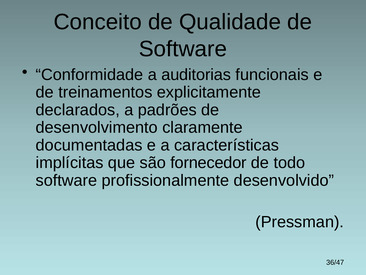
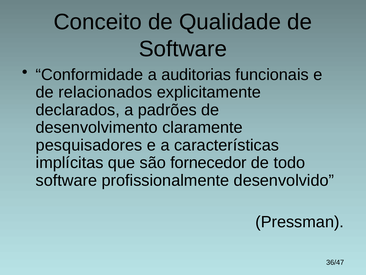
treinamentos: treinamentos -> relacionados (105, 92)
documentadas: documentadas -> pesquisadores (89, 145)
